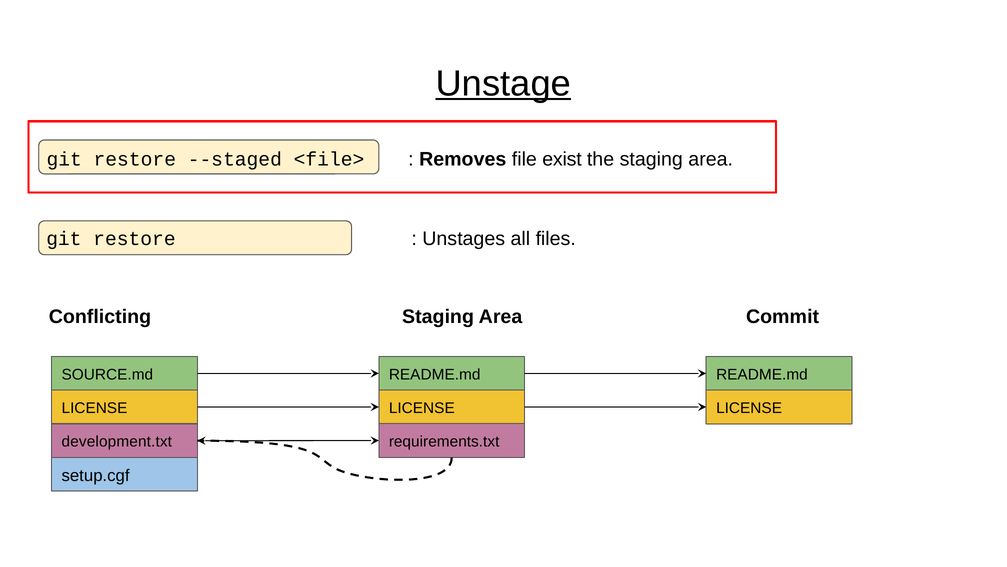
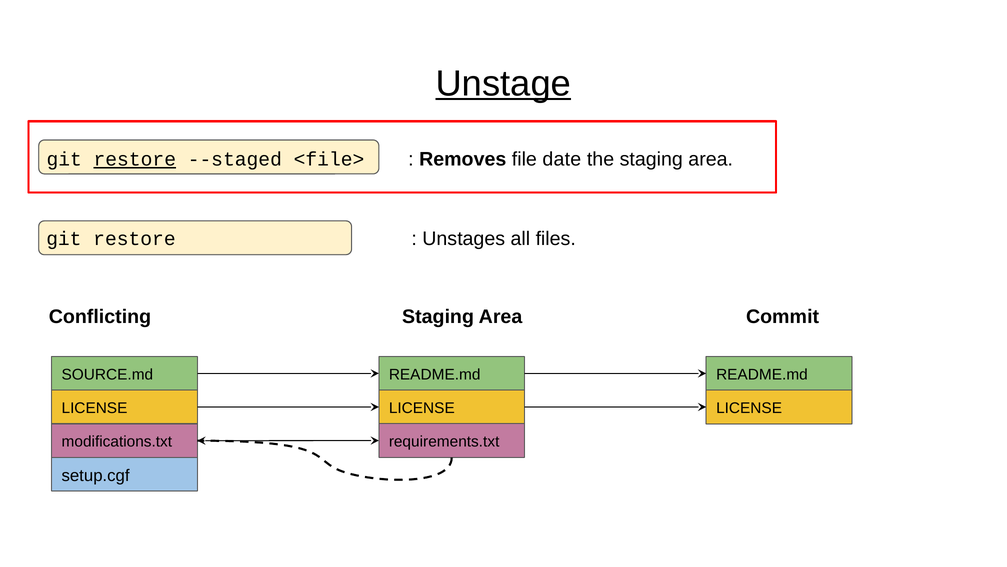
restore underline: none -> present (135, 159)
exist: exist -> date (562, 159)
development.txt: development.txt -> modifications.txt (117, 441)
